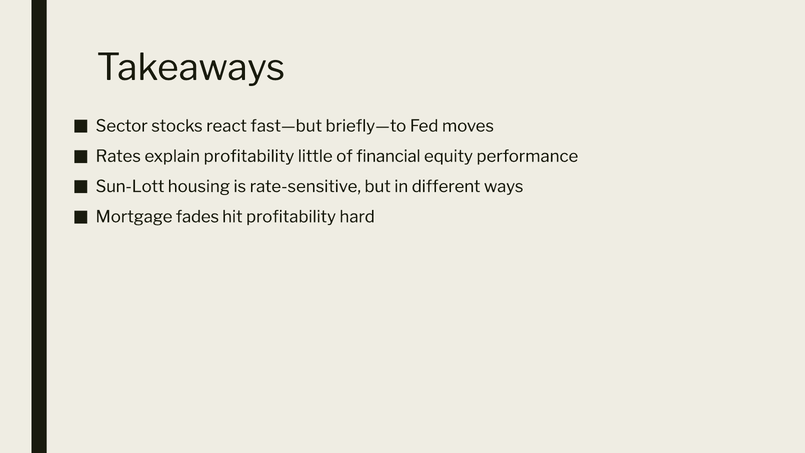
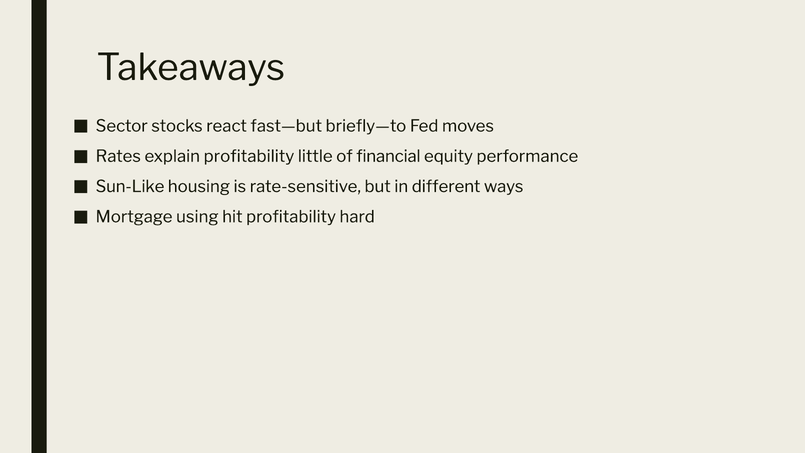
Sun‑Lott: Sun‑Lott -> Sun‑Like (130, 186)
fades: fades -> using (197, 217)
